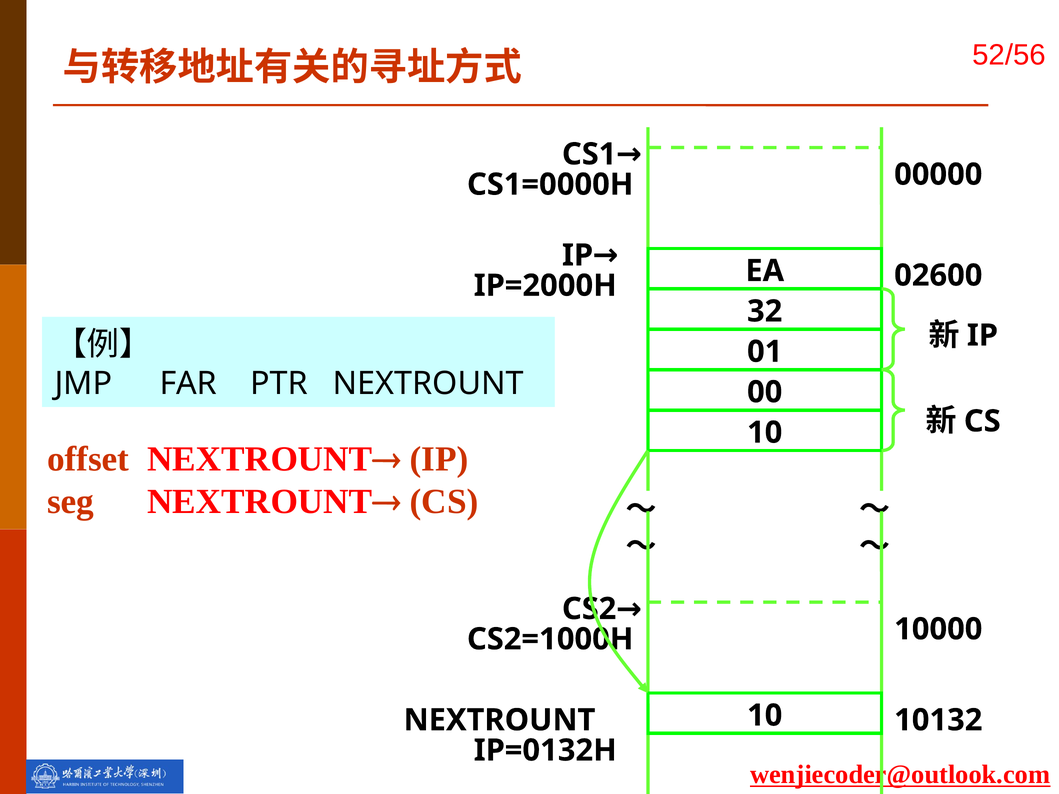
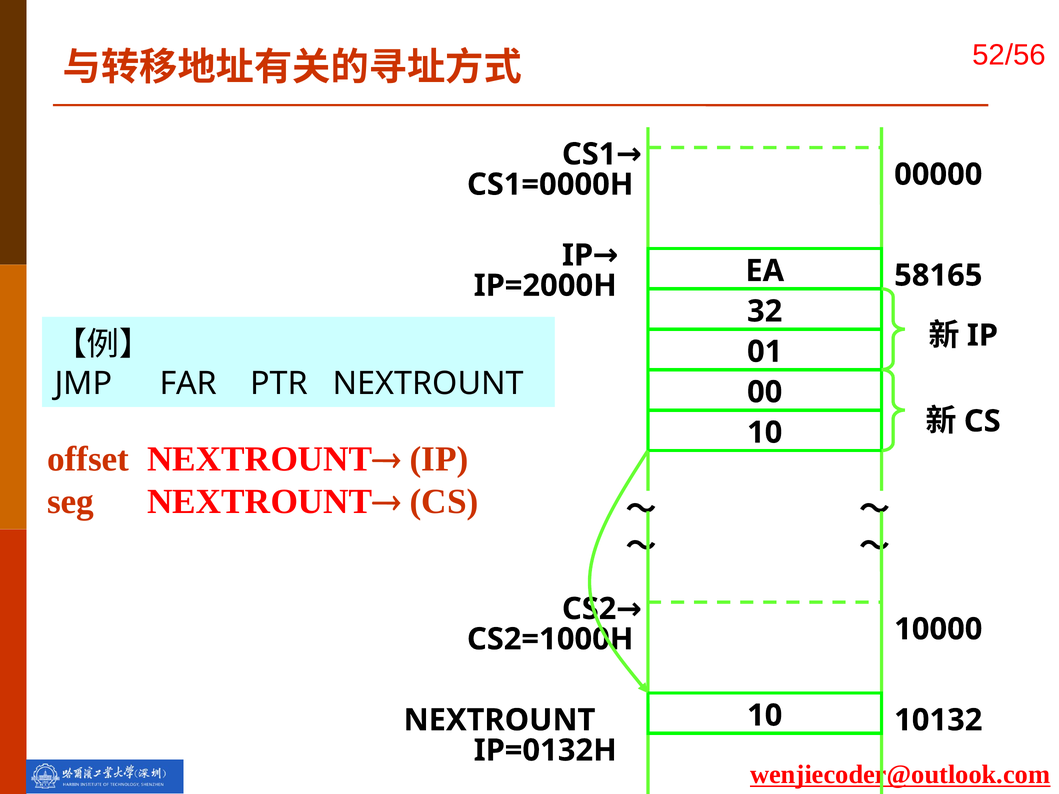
02600: 02600 -> 58165 (938, 275)
